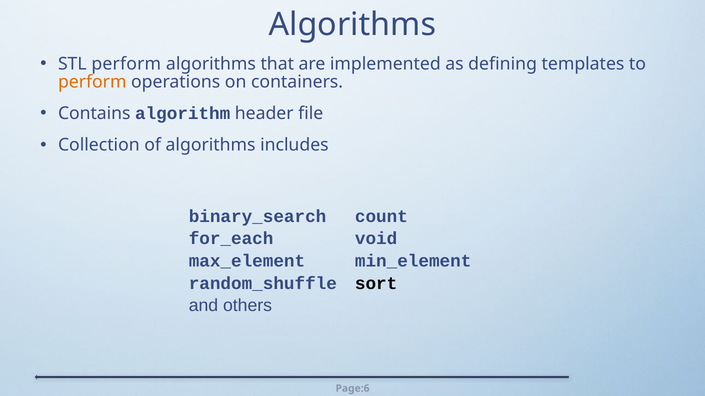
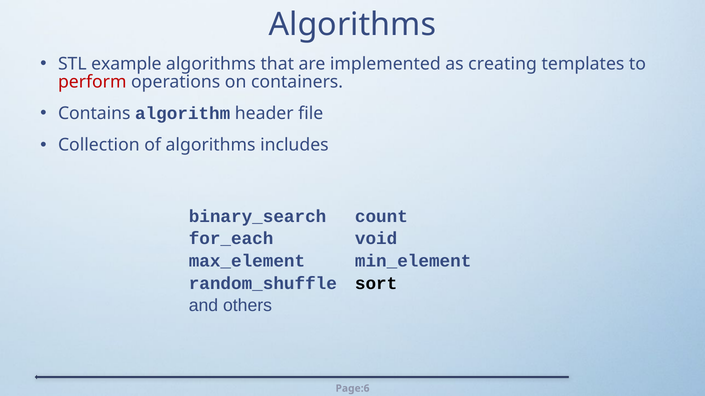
STL perform: perform -> example (126, 64)
defining: defining -> creating (503, 64)
perform colour: orange -> red (92, 82)
